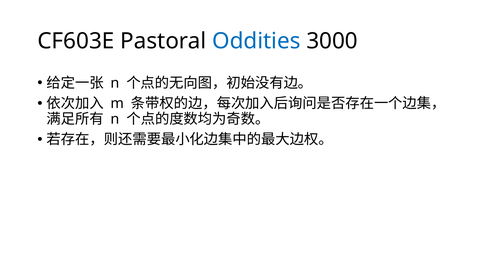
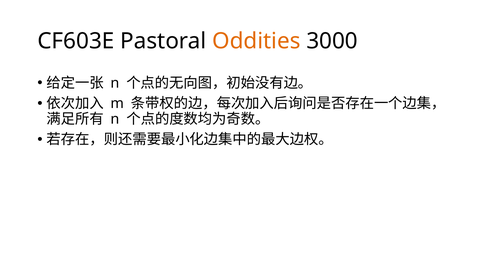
Oddities colour: blue -> orange (256, 41)
